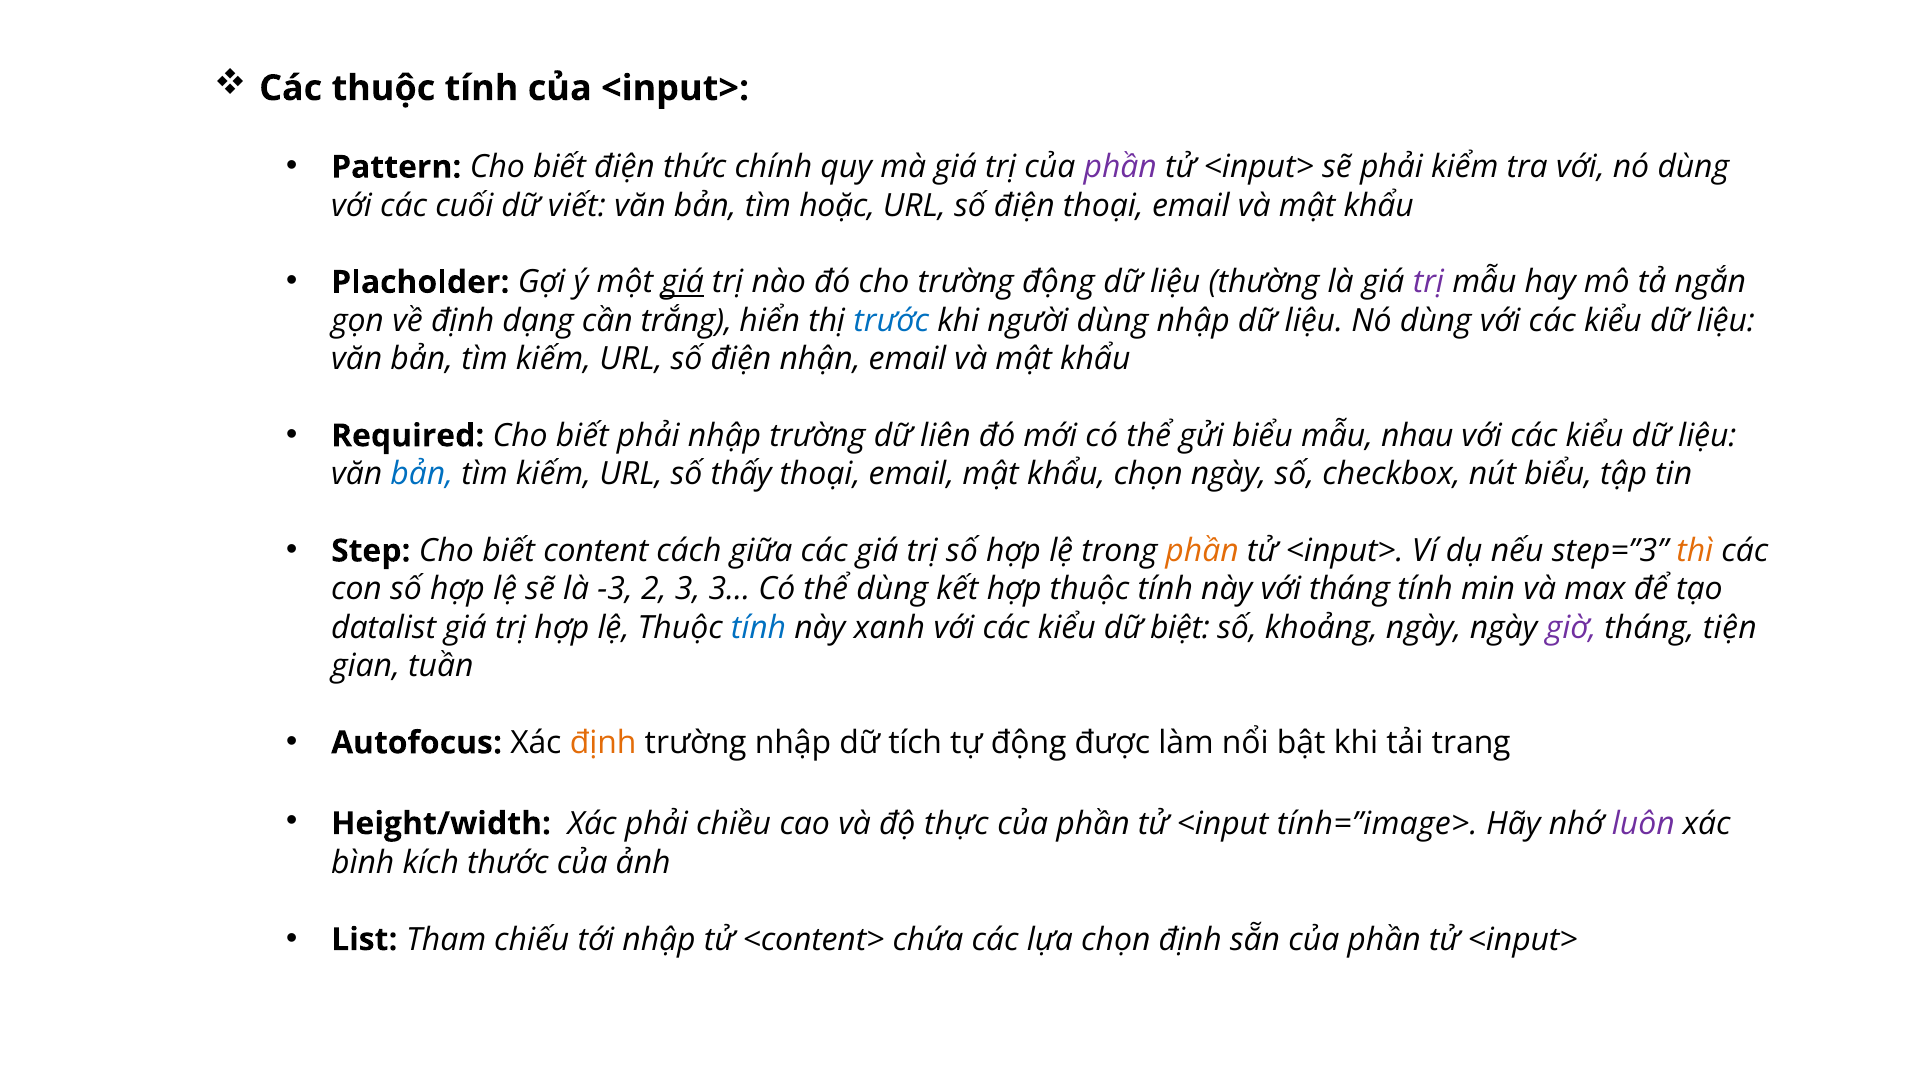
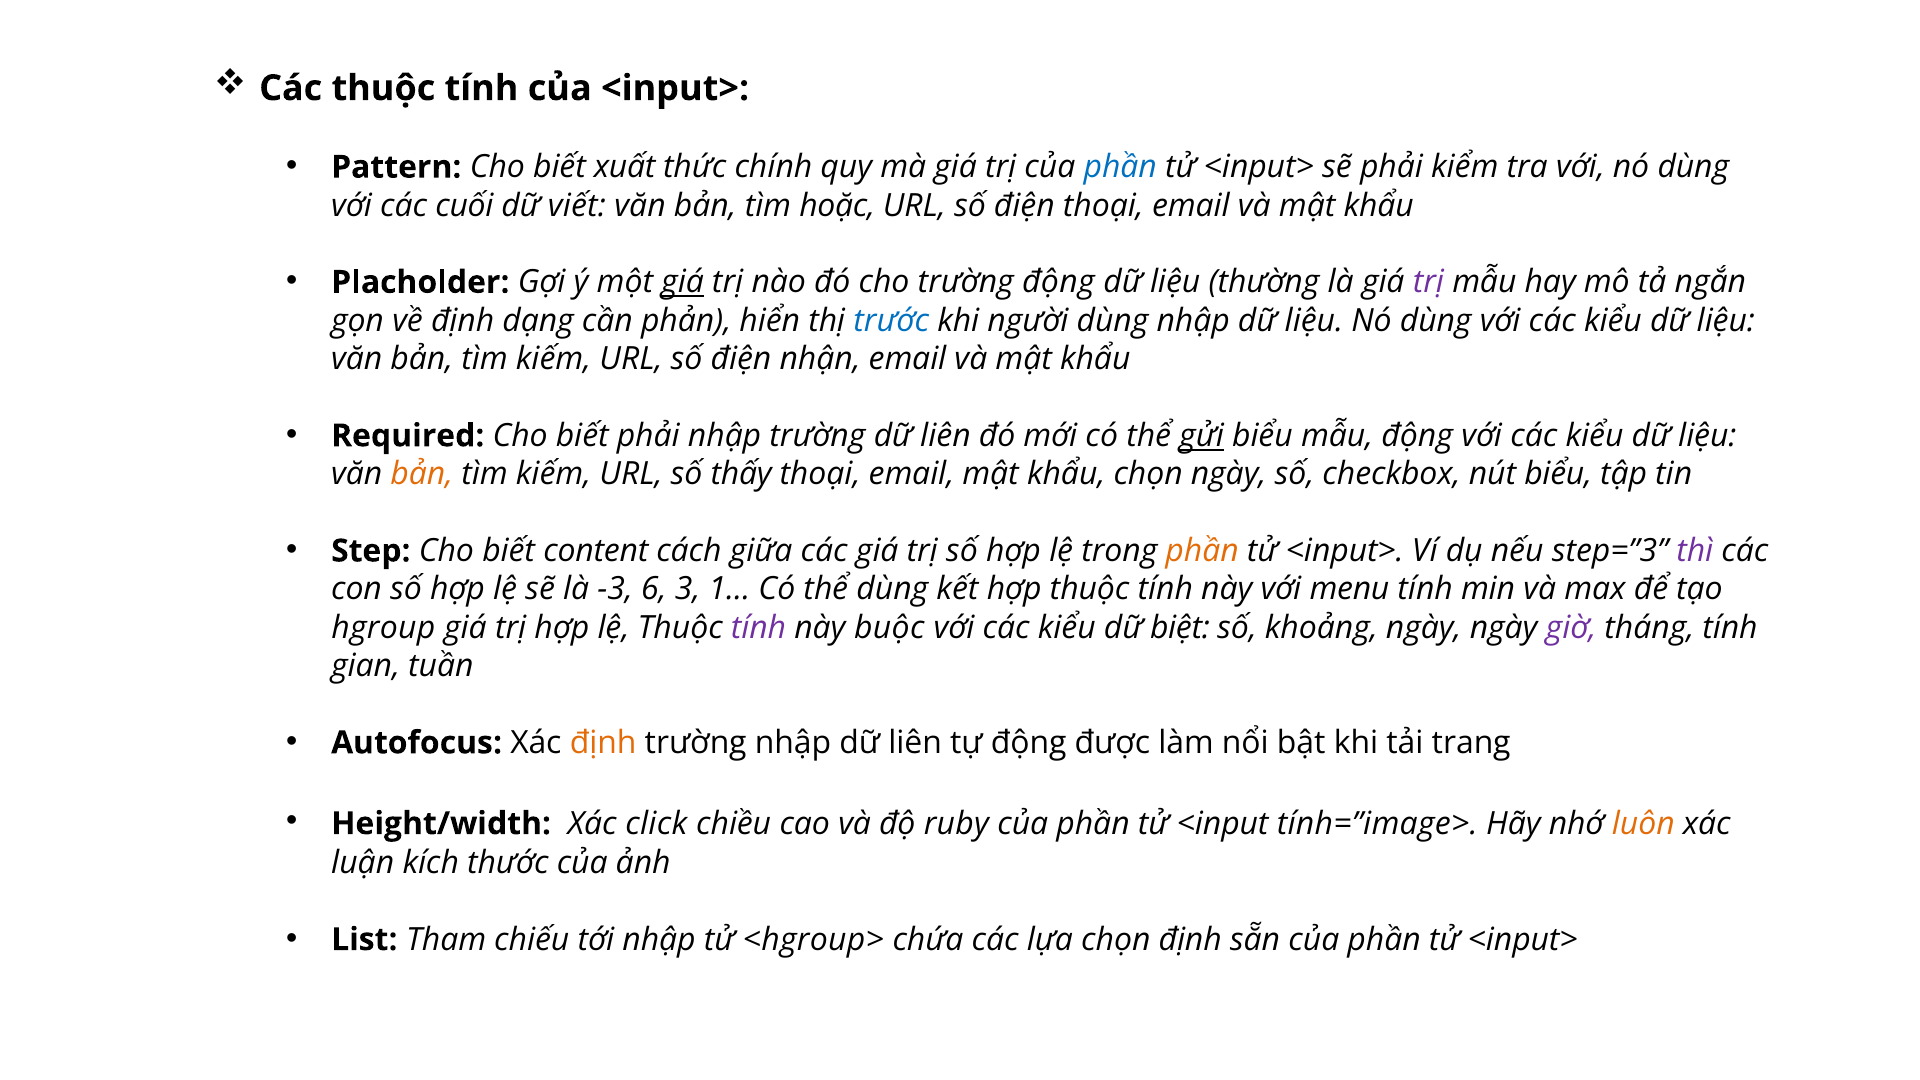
biết điện: điện -> xuất (625, 167)
phần colour: purple -> blue (1120, 167)
trắng: trắng -> phản (686, 321)
gửi underline: none -> present (1202, 436)
mẫu nhau: nhau -> động (1417, 436)
bản colour: blue -> orange (422, 474)
thì colour: orange -> purple (1695, 551)
2: 2 -> 6 (654, 589)
3…: 3… -> 1… (729, 589)
với tháng: tháng -> menu (1350, 589)
datalist: datalist -> hgroup (383, 628)
tính colour: blue -> purple (758, 628)
xanh: xanh -> buộc (889, 628)
tháng tiện: tiện -> tính (1730, 628)
nhập dữ tích: tích -> liên (915, 743)
Xác phải: phải -> click (656, 824)
thực: thực -> ruby (956, 824)
luôn colour: purple -> orange (1643, 824)
bình: bình -> luận (363, 863)
<content>: <content> -> <hgroup> (813, 940)
